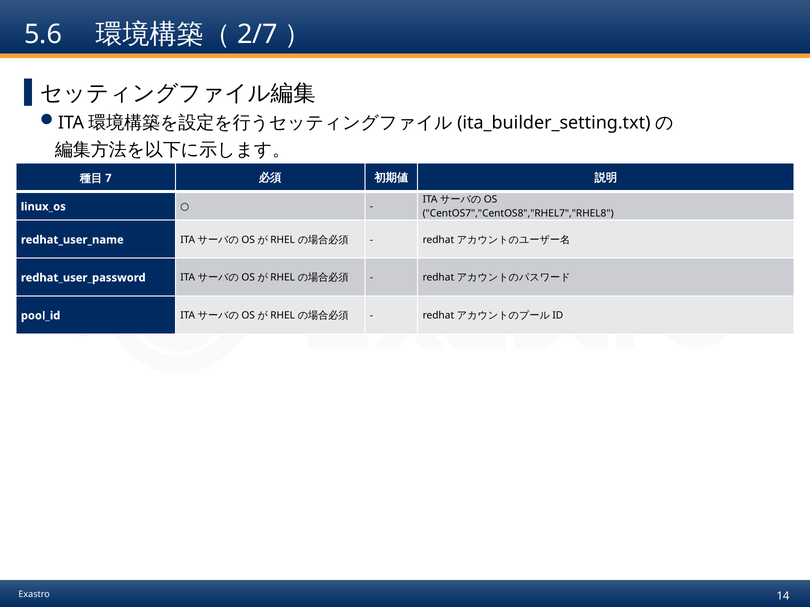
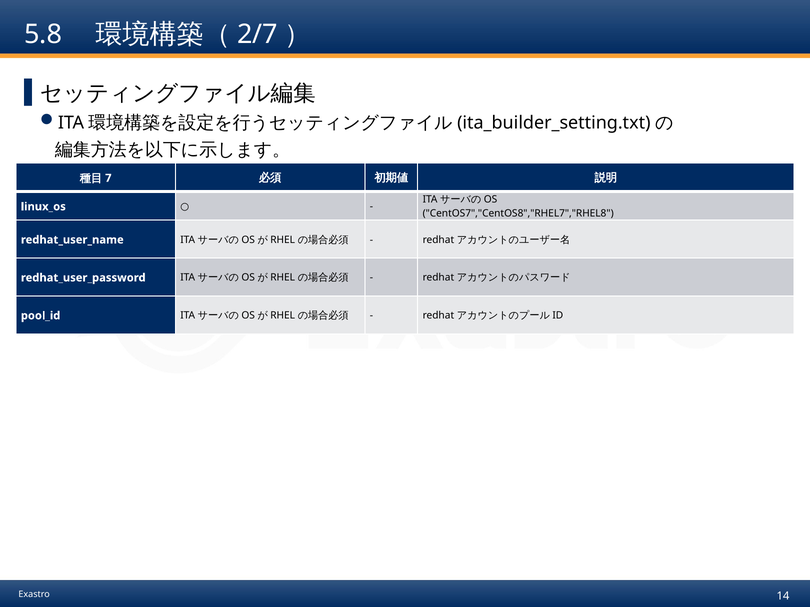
5.6: 5.6 -> 5.8 (43, 34)
